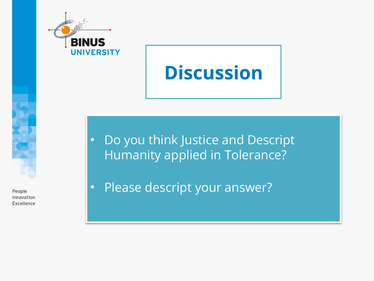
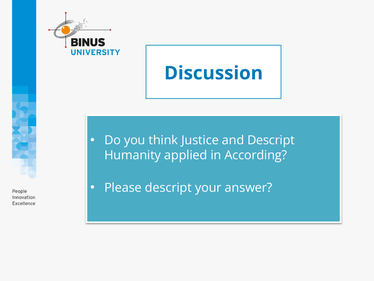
Tolerance: Tolerance -> According (256, 155)
